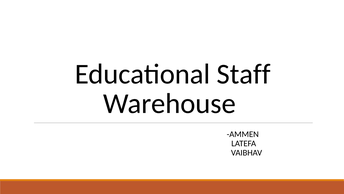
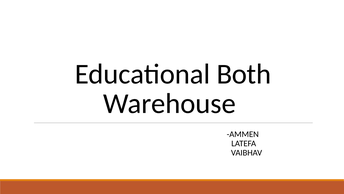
Staff: Staff -> Both (244, 74)
